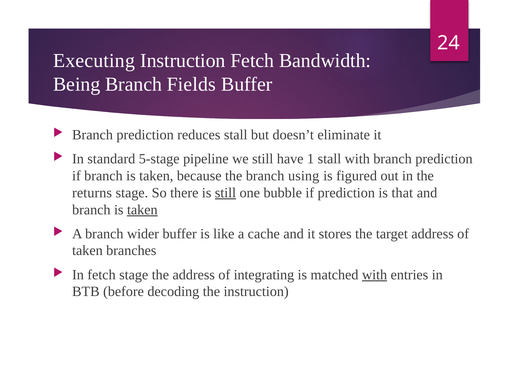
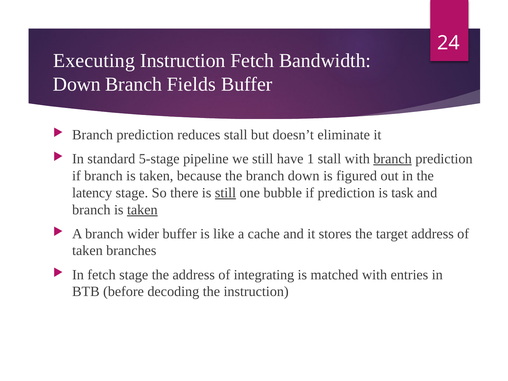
Being: Being -> Down (77, 84)
branch underline: none -> present (393, 159)
branch using: using -> down (304, 176)
returns: returns -> latency (92, 193)
that: that -> task (402, 193)
with underline: present -> none (375, 275)
